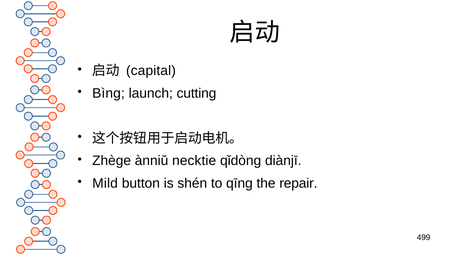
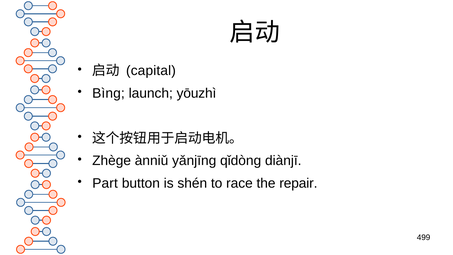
cutting: cutting -> yōuzhì (196, 93)
necktie: necktie -> yǎnjīng (194, 161)
Mild: Mild -> Part (105, 183)
qīng: qīng -> race (239, 183)
